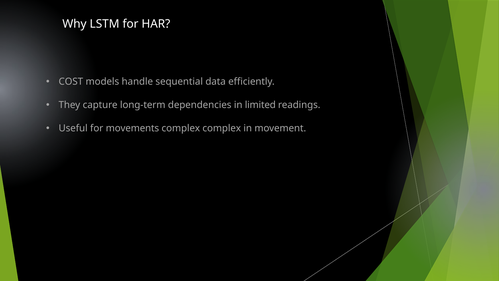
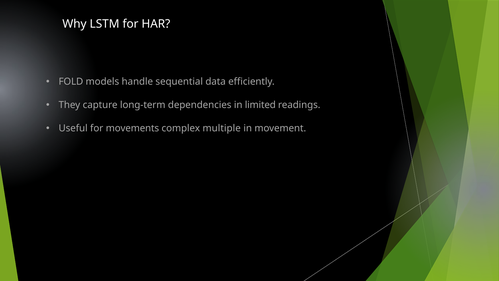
COST: COST -> FOLD (71, 82)
complex complex: complex -> multiple (222, 128)
